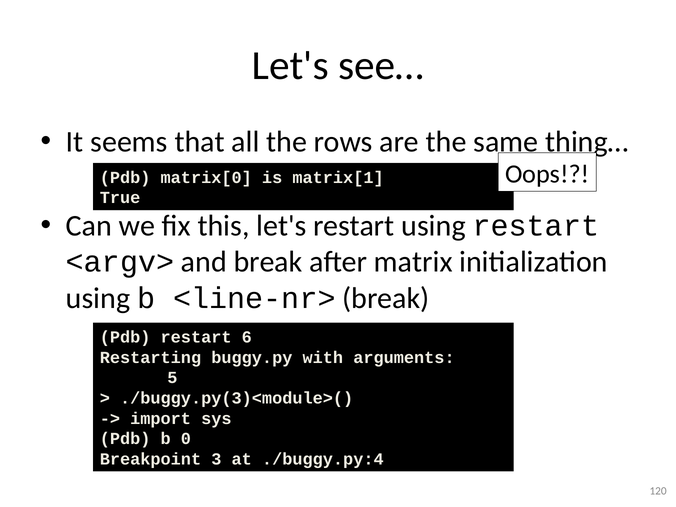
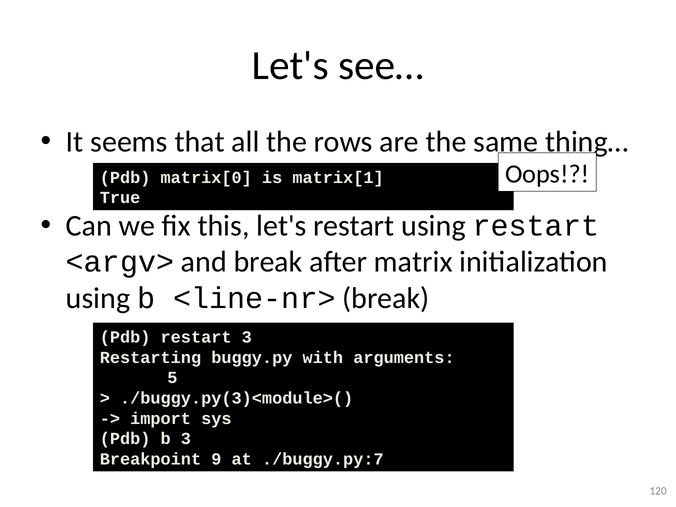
restart 6: 6 -> 3 (247, 337)
b 0: 0 -> 3 (186, 439)
3: 3 -> 9 (216, 459)
./buggy.py:4: ./buggy.py:4 -> ./buggy.py:7 (323, 459)
